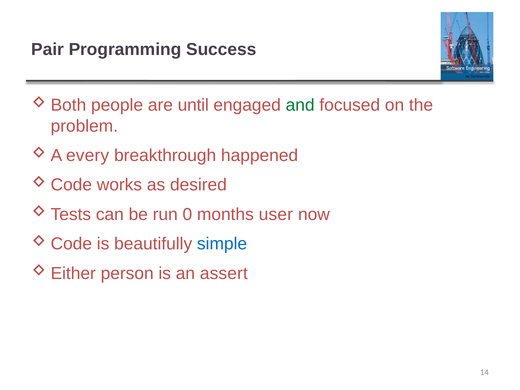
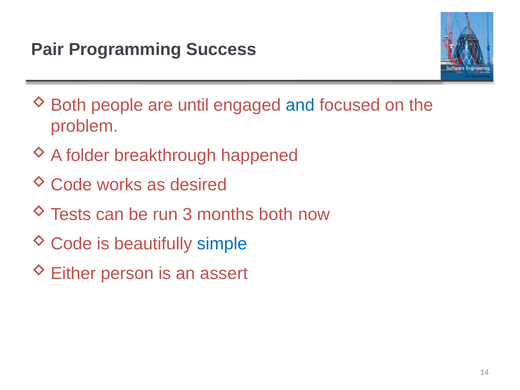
and colour: green -> blue (300, 105)
every: every -> folder (88, 155)
0: 0 -> 3 (187, 214)
user: user -> both (276, 214)
